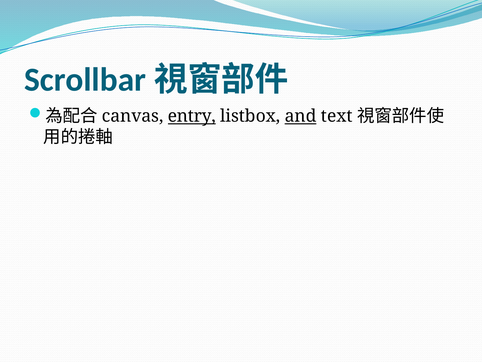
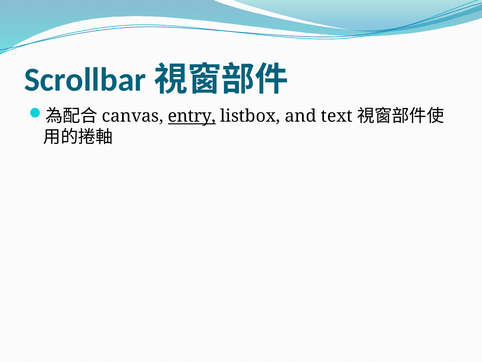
and underline: present -> none (301, 116)
